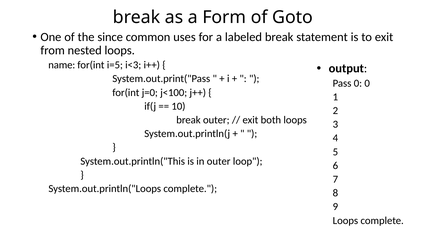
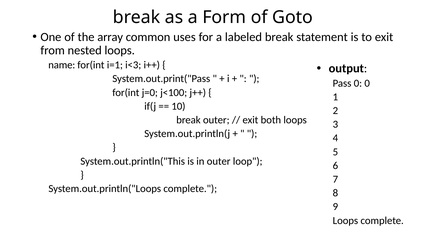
since: since -> array (110, 37)
i=5: i=5 -> i=1 (115, 65)
